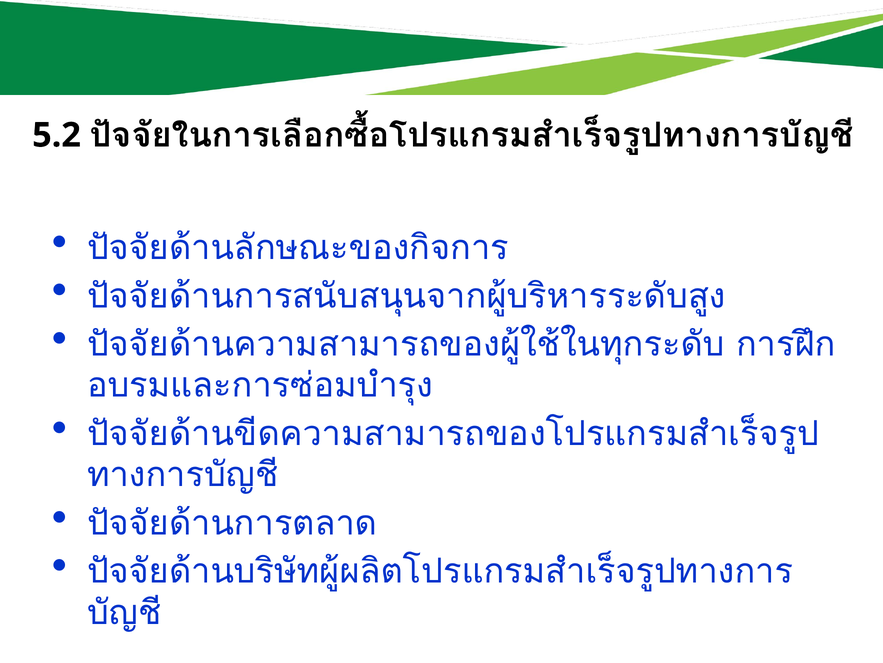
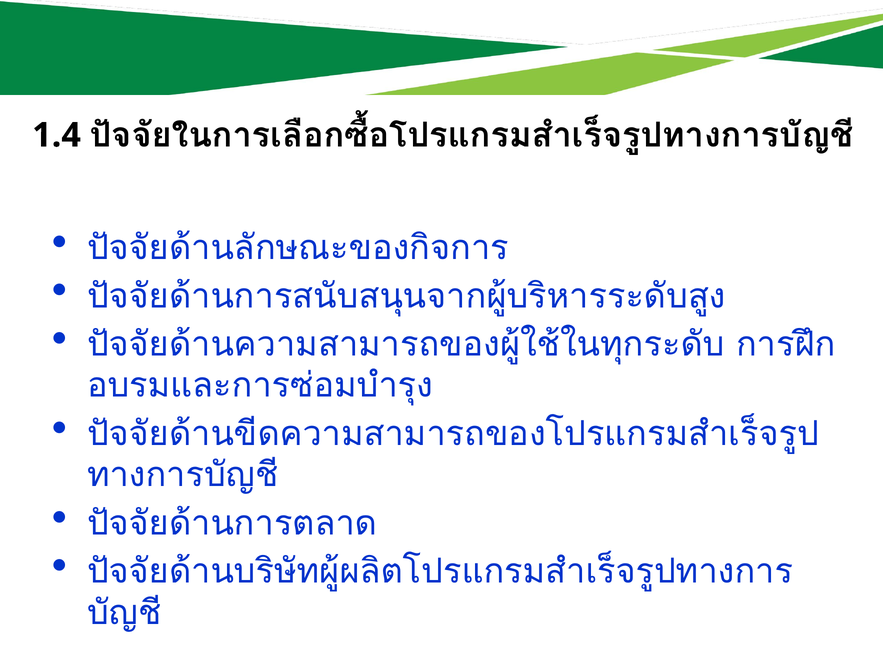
5.2: 5.2 -> 1.4 (57, 135)
